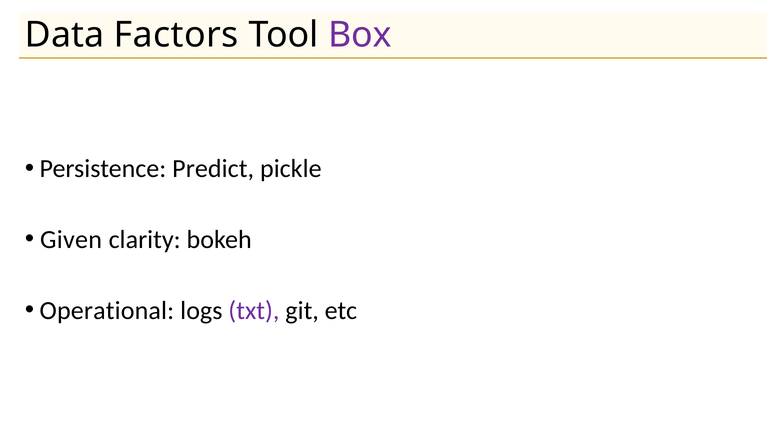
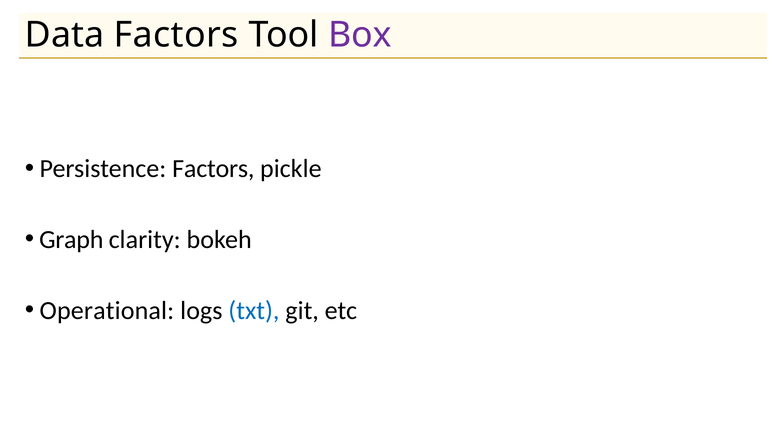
Persistence Predict: Predict -> Factors (213, 169)
Given: Given -> Graph (71, 240)
txt colour: purple -> blue (254, 310)
